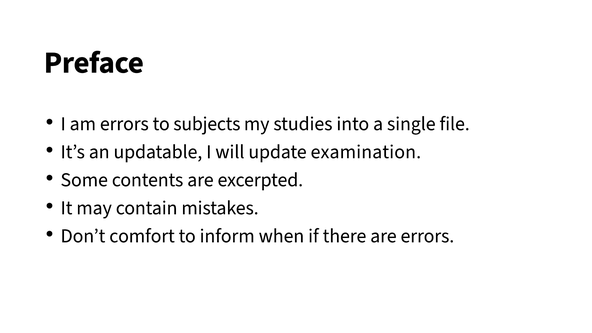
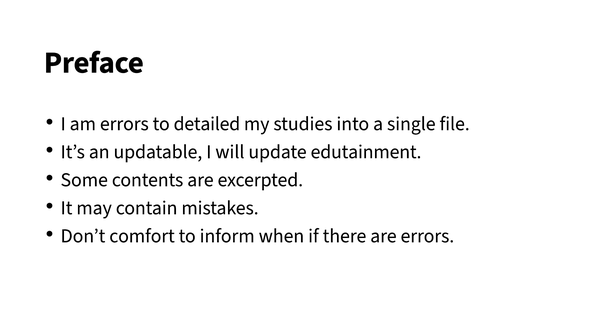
subjects: subjects -> detailed (207, 124)
examination: examination -> edutainment (366, 152)
